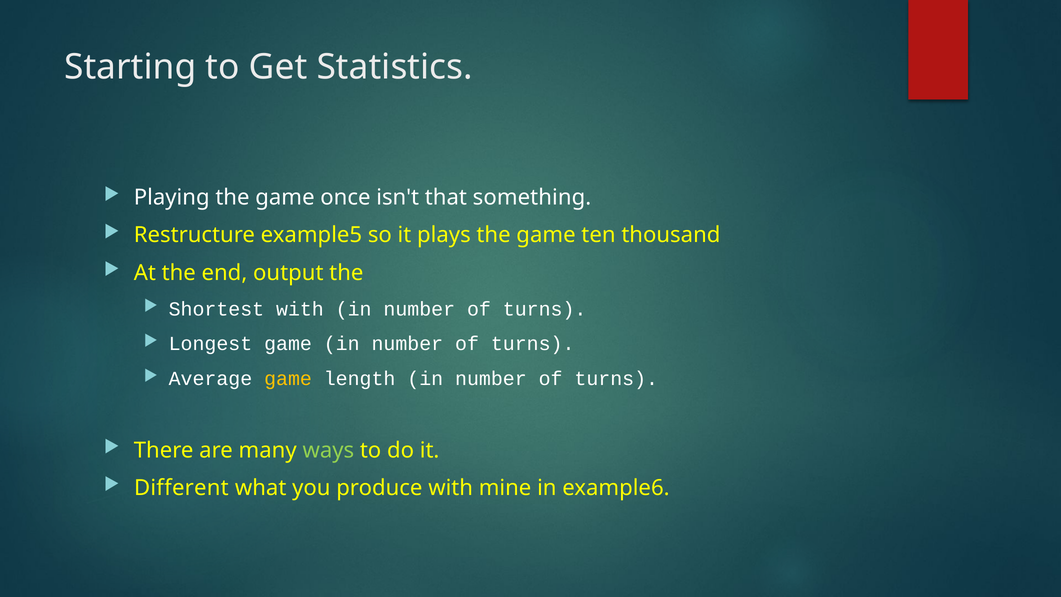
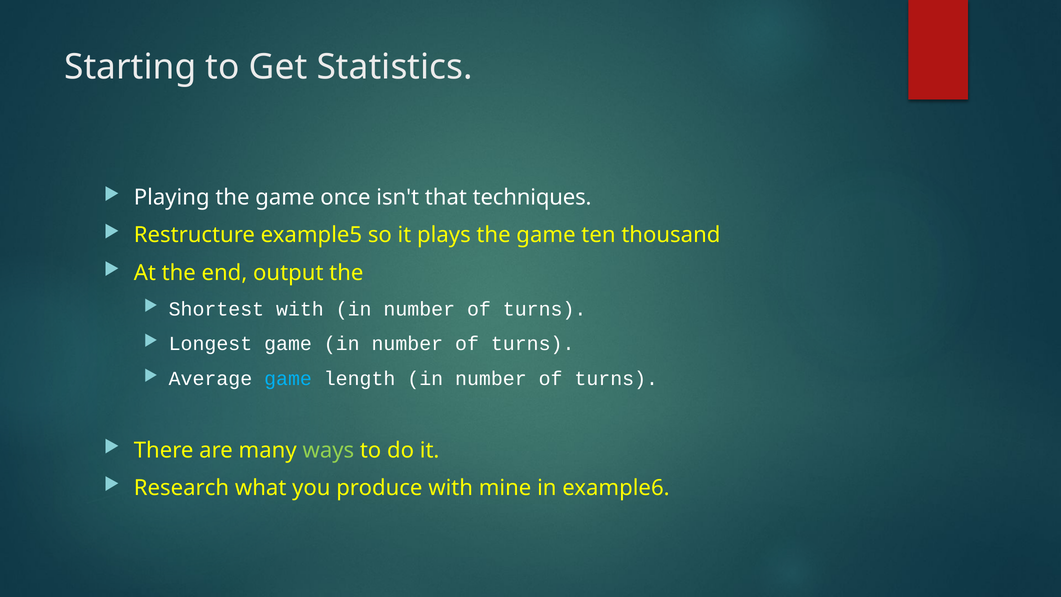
something: something -> techniques (532, 197)
game colour: yellow -> light blue (288, 379)
Different: Different -> Research (181, 488)
